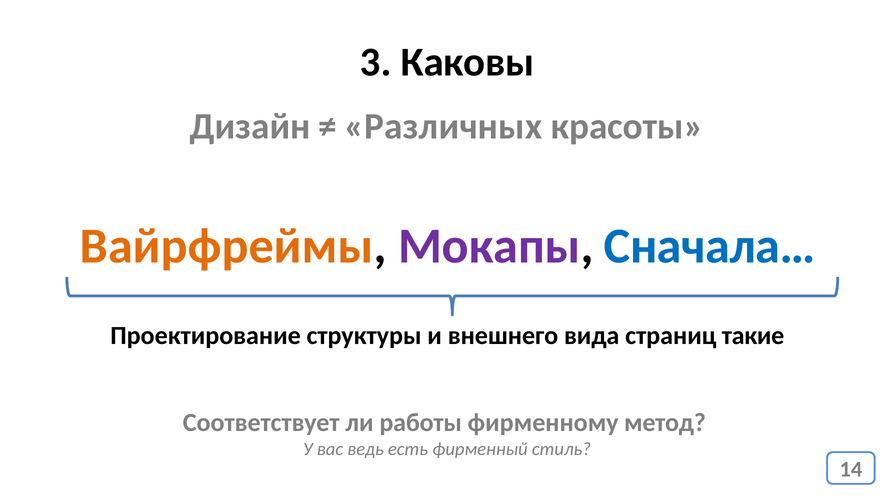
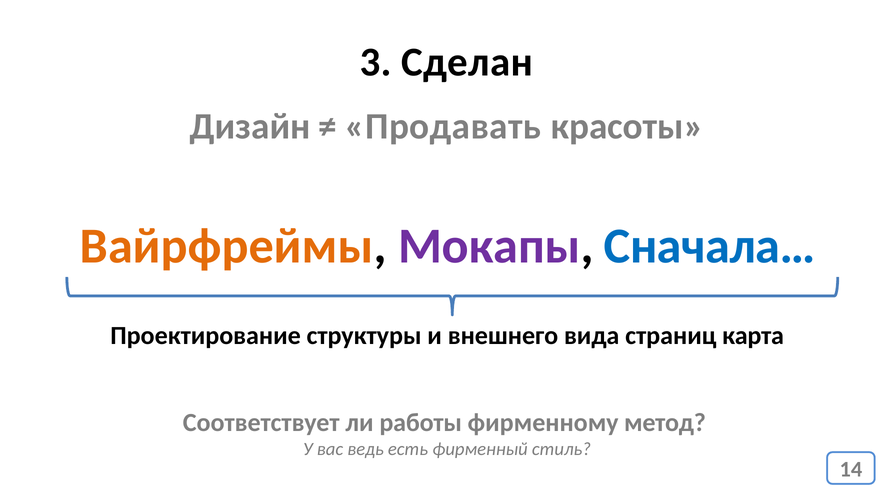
Каковы: Каковы -> Сделан (467, 62)
Различных: Различных -> Продавать (443, 127)
такие: такие -> карта (753, 336)
